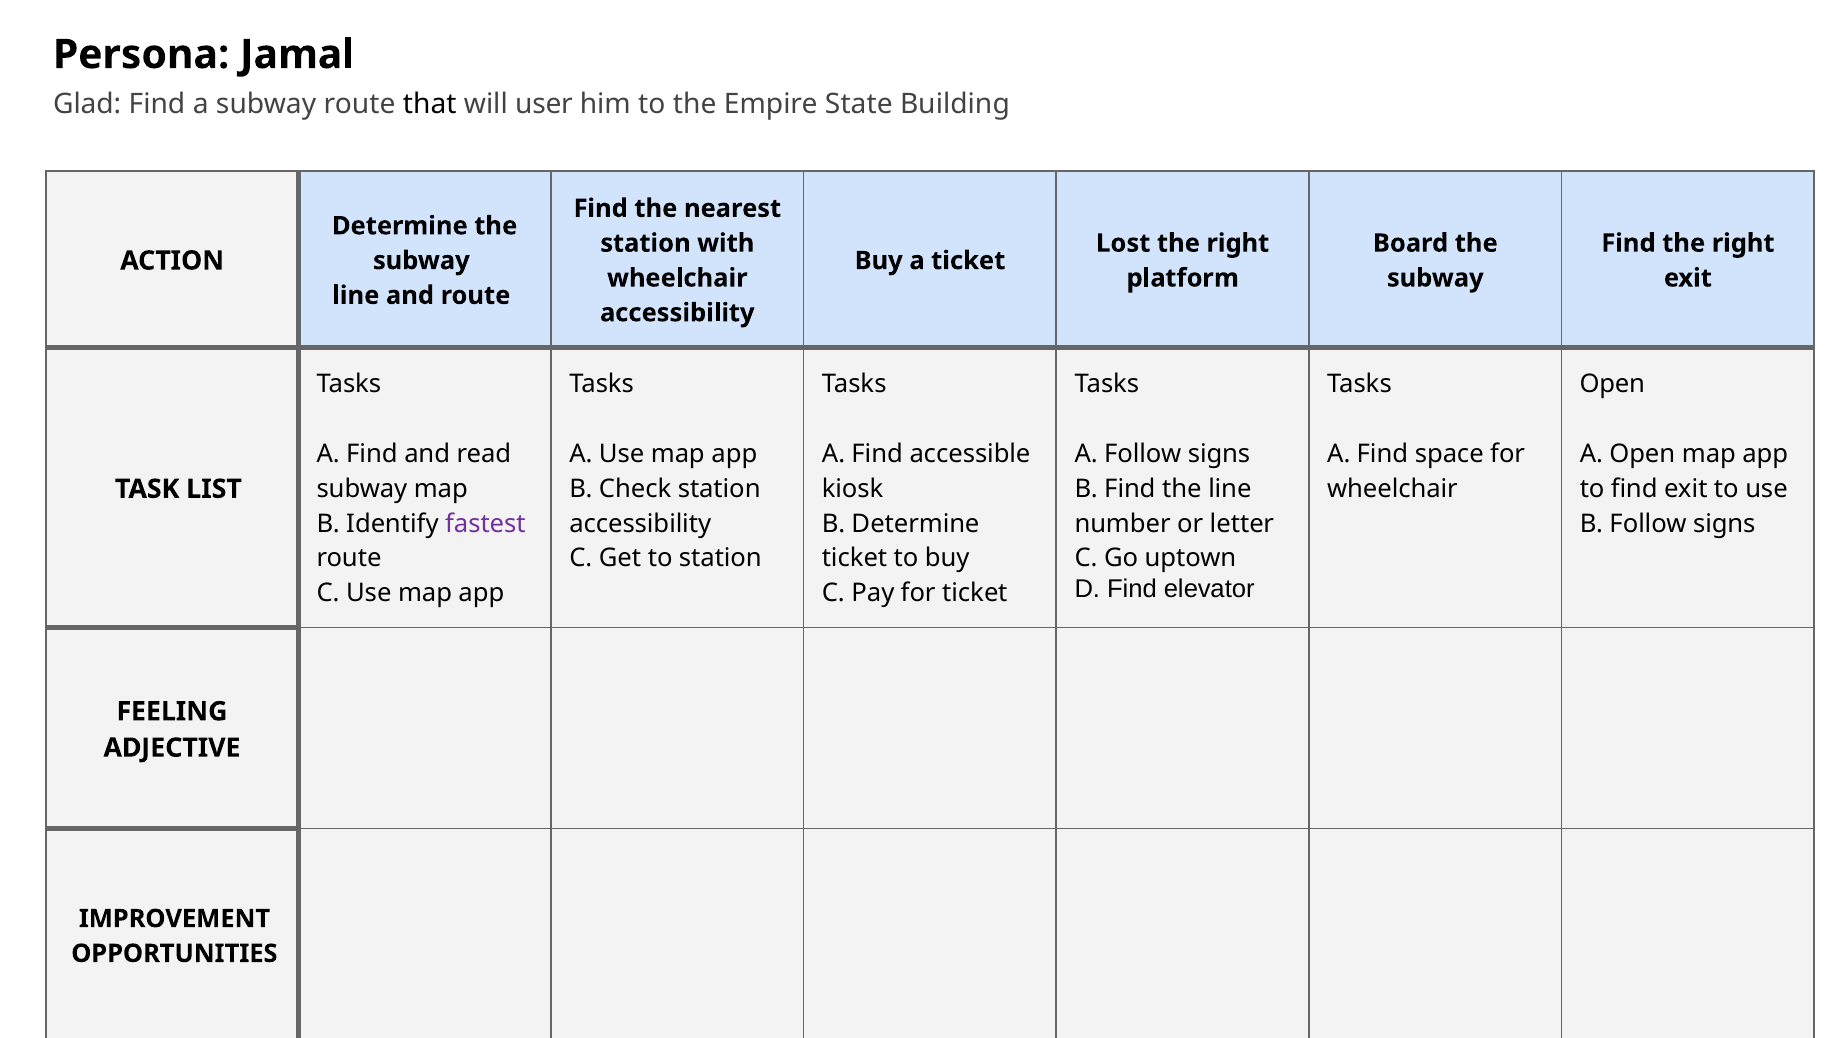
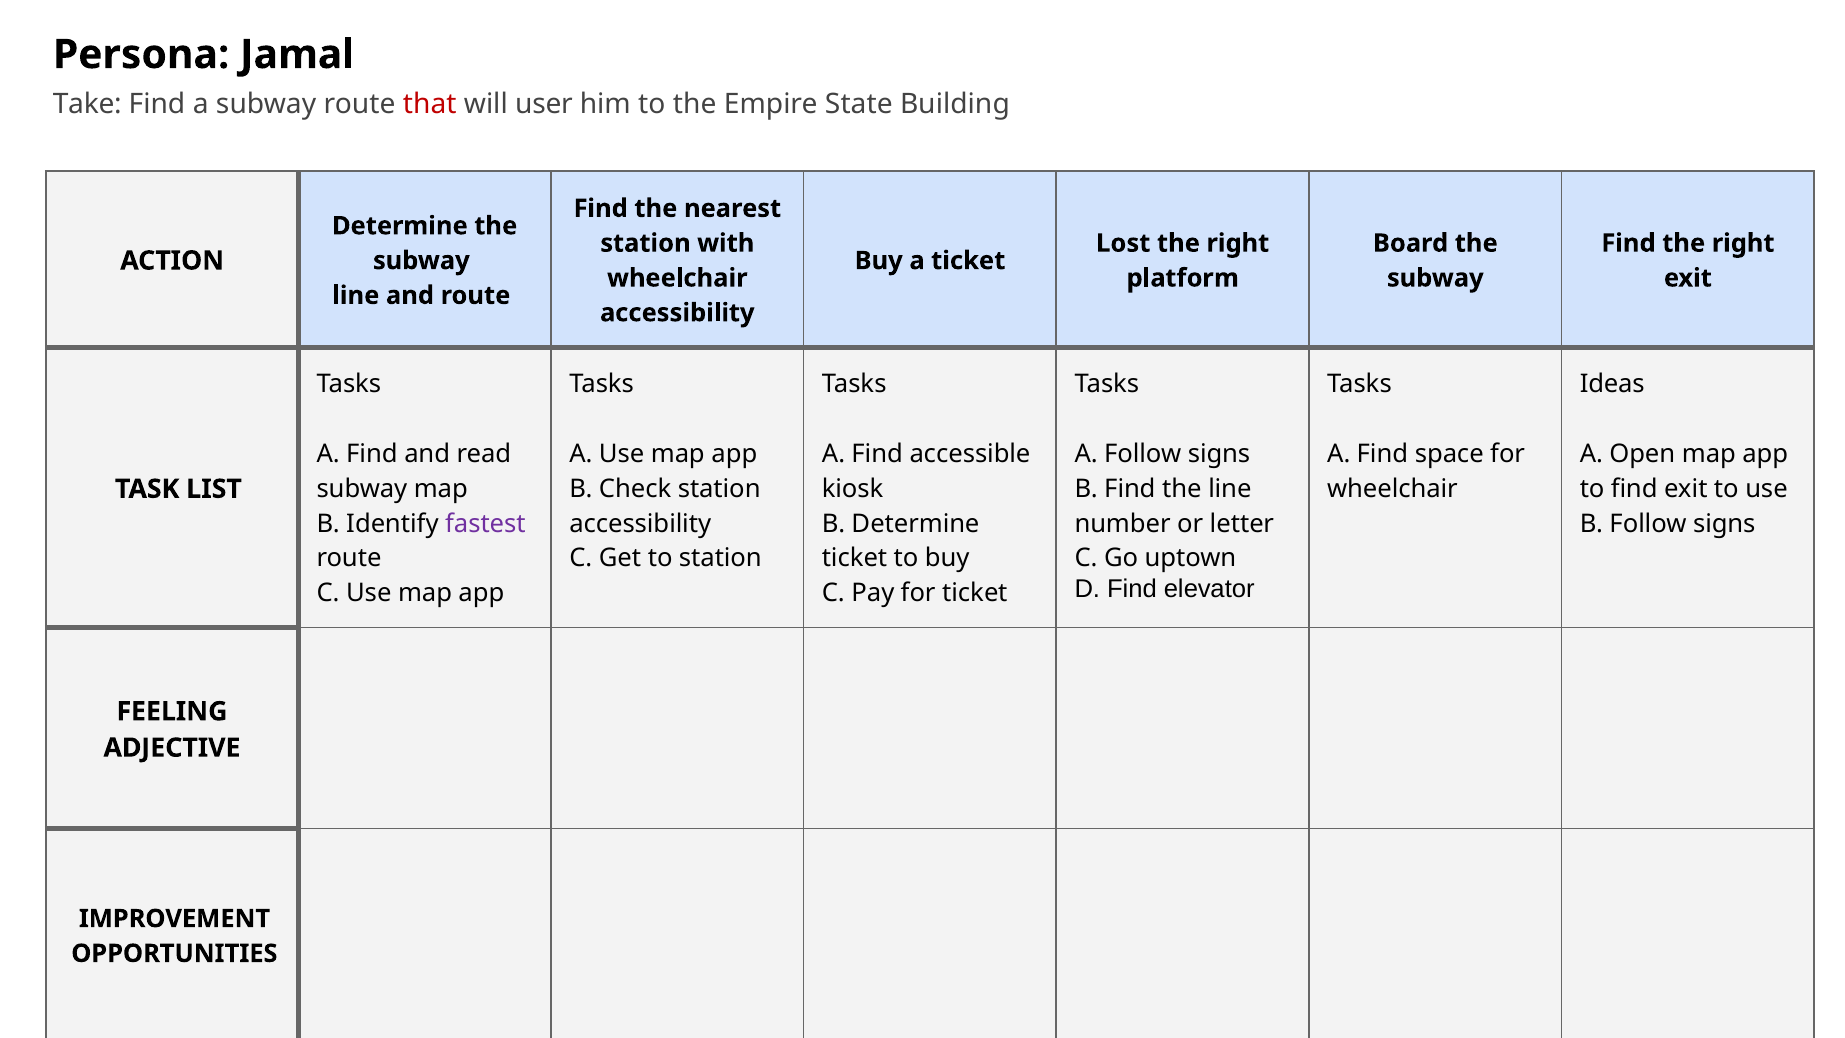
Glad: Glad -> Take (87, 104)
that colour: black -> red (430, 104)
Open: Open -> Ideas (1612, 384)
